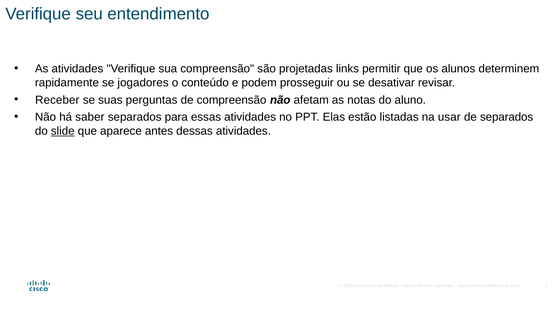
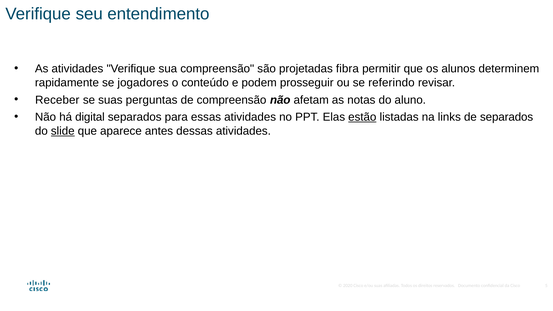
links: links -> fibra (347, 69)
desativar: desativar -> referindo (391, 83)
saber: saber -> digital (90, 117)
estão underline: none -> present (362, 117)
usar: usar -> links (449, 117)
